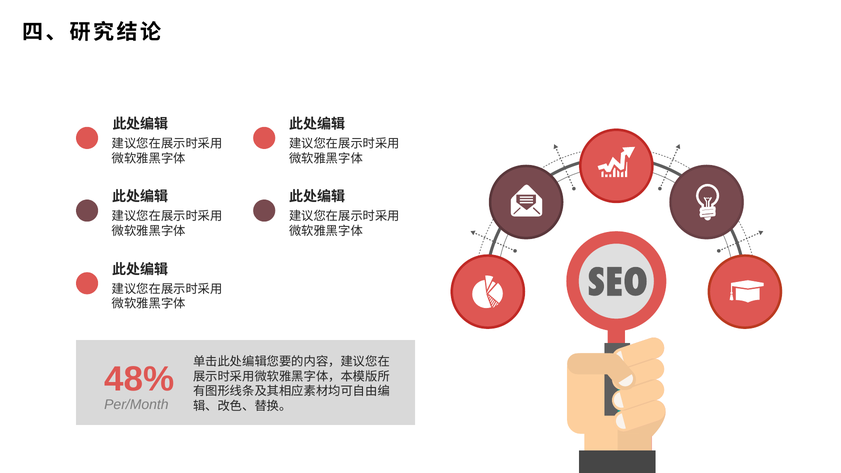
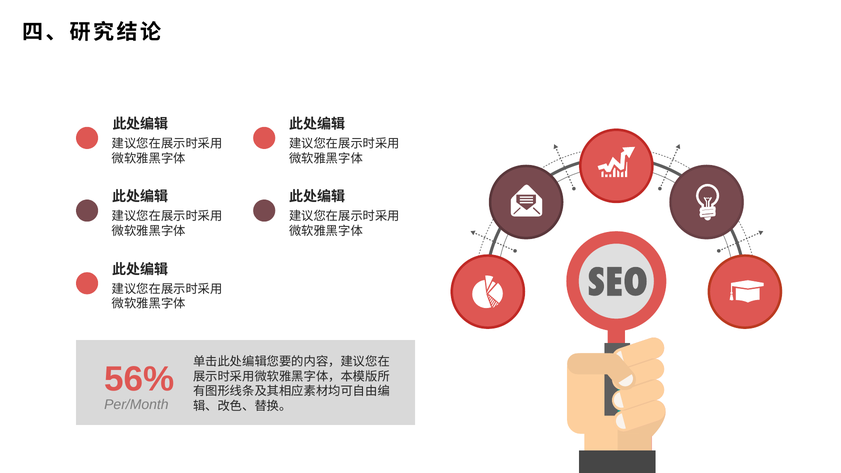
48%: 48% -> 56% (139, 379)
